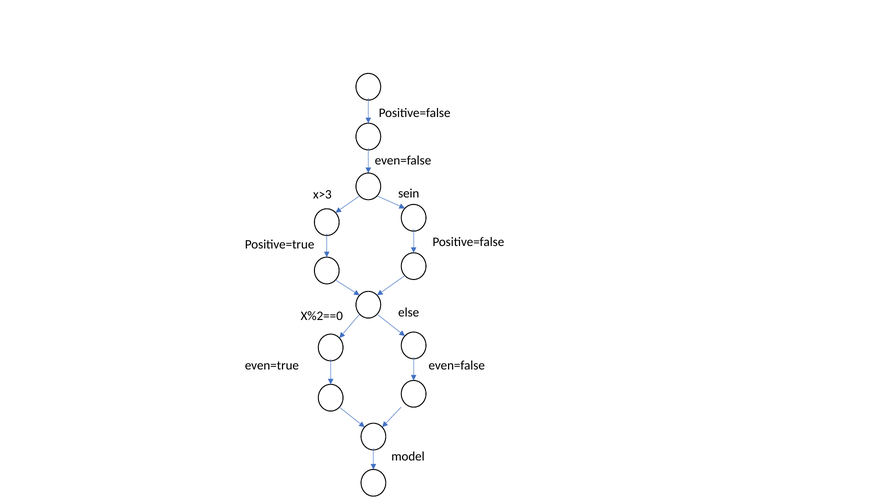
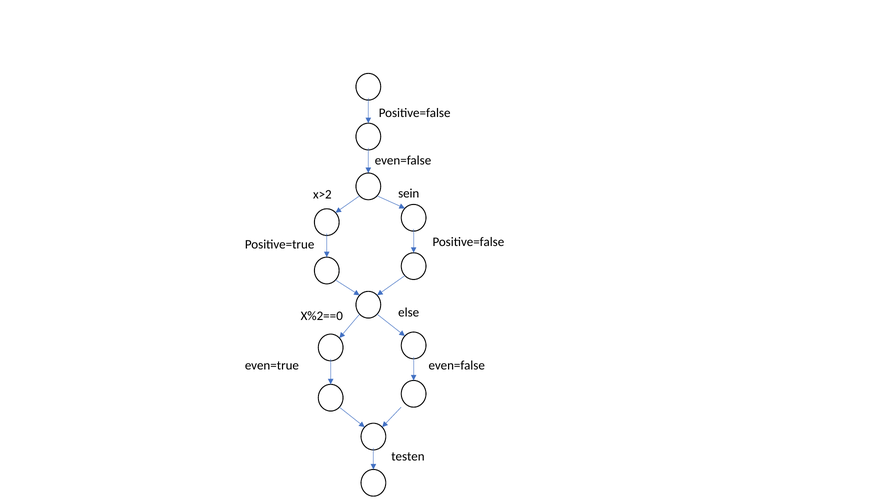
x>3: x>3 -> x>2 (322, 195)
model: model -> testen (408, 456)
